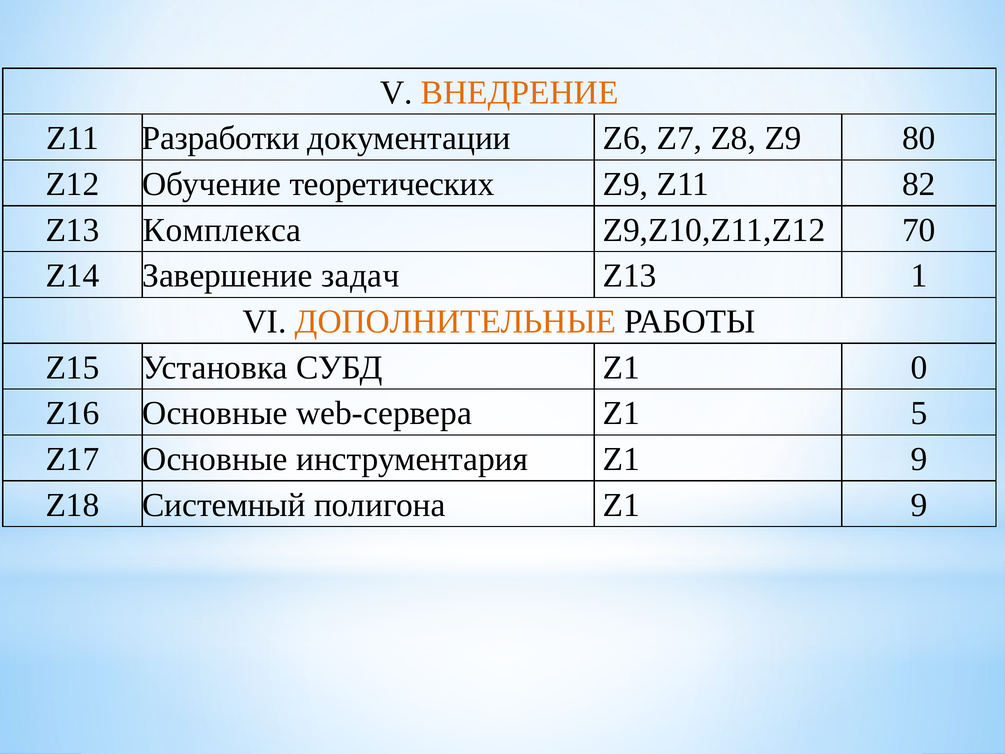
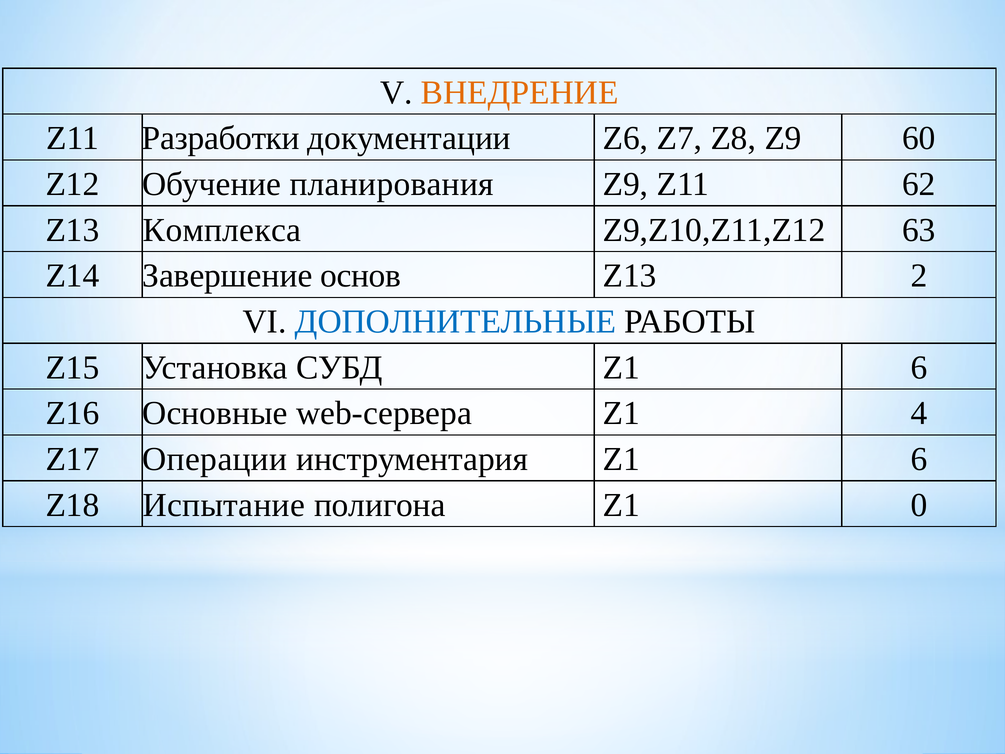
80: 80 -> 60 (919, 138)
теоретических: теоретических -> планирования (392, 184)
82: 82 -> 62 (919, 184)
70: 70 -> 63 (919, 230)
задач: задач -> основ (361, 276)
1: 1 -> 2 (919, 276)
ДОПОЛНИТЕЛЬНЫЕ colour: orange -> blue (455, 322)
СУБД Z1 0: 0 -> 6 (919, 367)
5: 5 -> 4 (919, 413)
Z17 Основные: Основные -> Операции (215, 459)
инструментария Z1 9: 9 -> 6 (919, 459)
Системный: Системный -> Испытание (224, 505)
полигона Z1 9: 9 -> 0 (919, 505)
